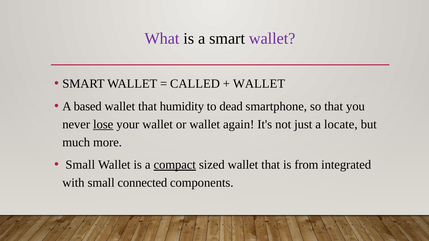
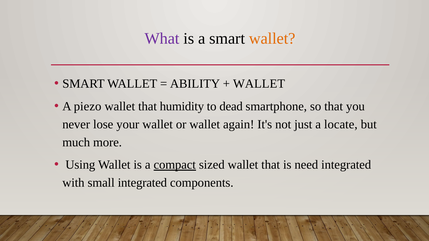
wallet colour: purple -> orange (272, 39)
CALLED: CALLED -> ABILITY (195, 84)
based: based -> piezo (88, 106)
lose underline: present -> none (103, 124)
Small: Small -> Using (80, 165)
from: from -> need (306, 165)
small connected: connected -> integrated (142, 183)
